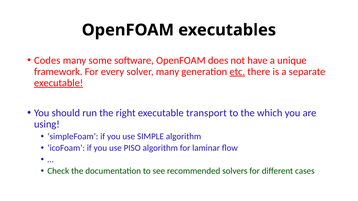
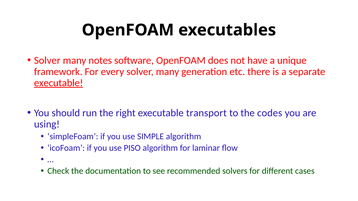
Codes: Codes -> Solver (47, 61)
some: some -> notes (100, 61)
etc underline: present -> none (237, 72)
which: which -> codes (270, 113)
